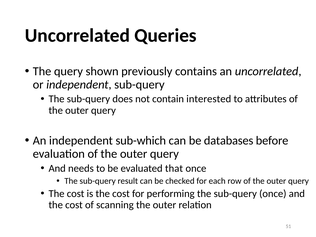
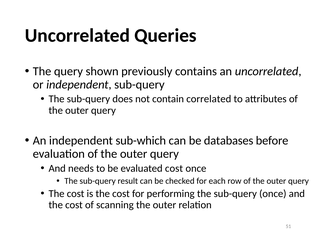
interested: interested -> correlated (209, 99)
evaluated that: that -> cost (174, 168)
